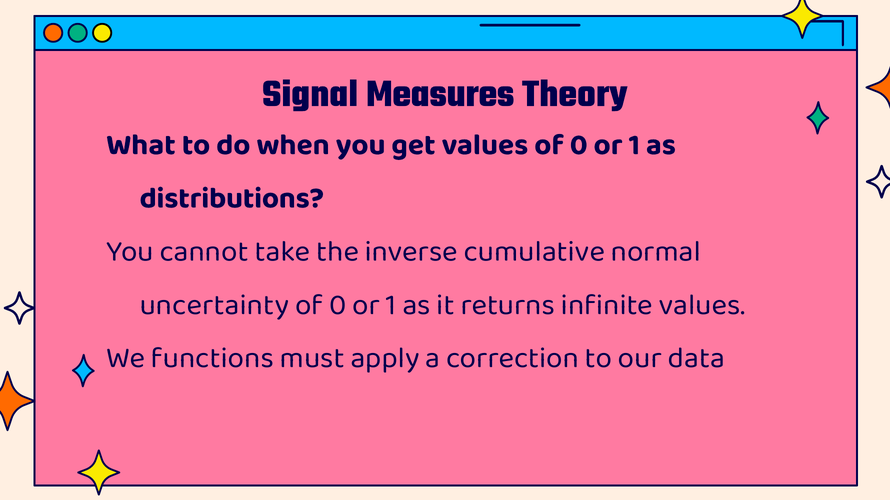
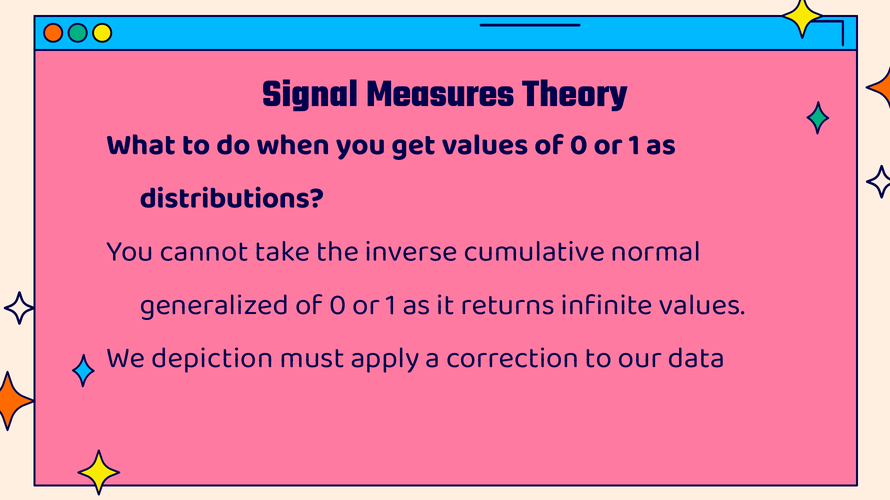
uncertainty: uncertainty -> generalized (214, 305)
functions: functions -> depiction (212, 358)
